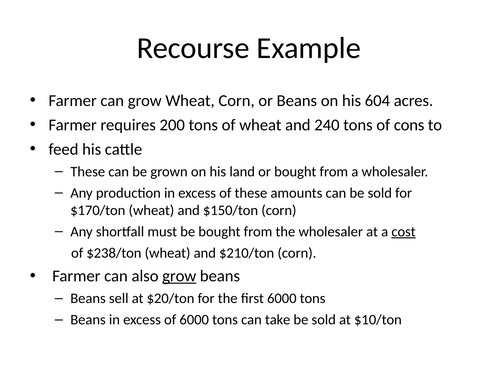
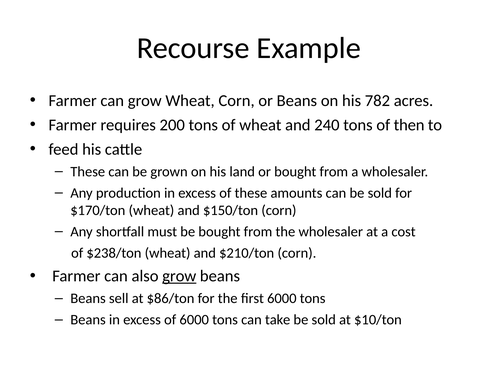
604: 604 -> 782 (377, 101)
cons: cons -> then (409, 125)
cost underline: present -> none (404, 232)
$20/ton: $20/ton -> $86/ton (171, 299)
